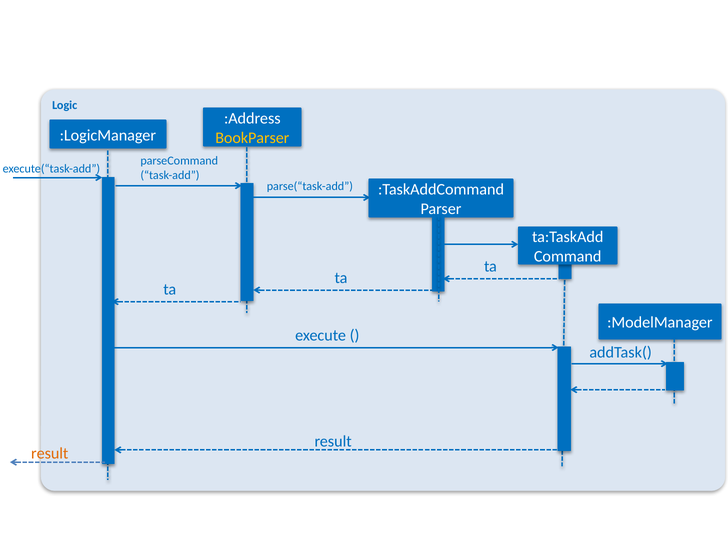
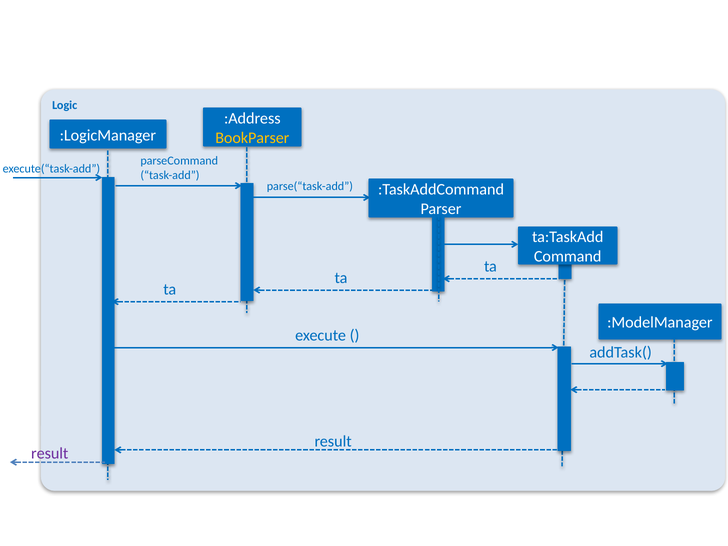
result colour: orange -> purple (50, 454)
